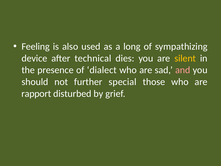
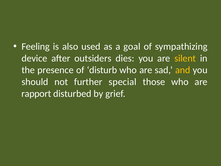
long: long -> goal (132, 46)
technical: technical -> outsiders (93, 58)
dialect: dialect -> disturb (102, 70)
and colour: pink -> yellow (183, 70)
